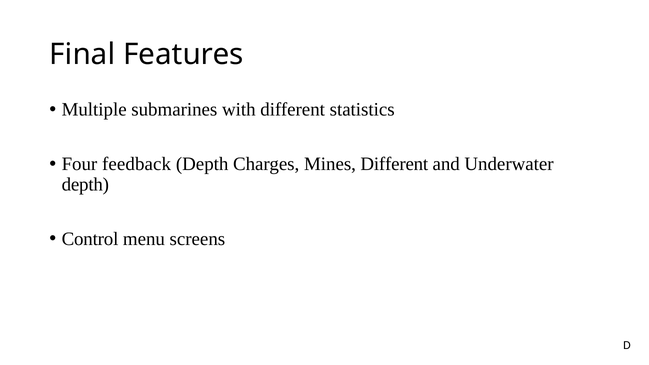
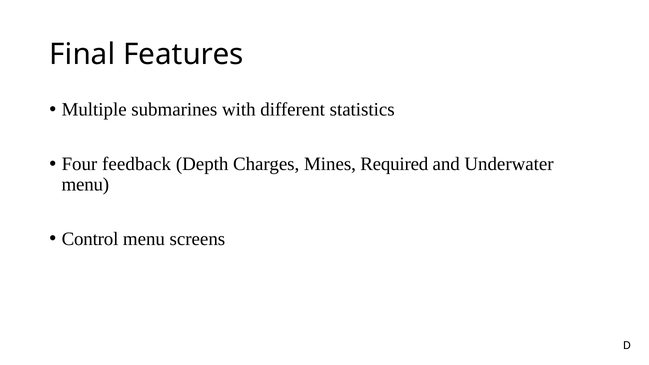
Mines Different: Different -> Required (394, 164)
depth: depth -> menu (85, 185)
